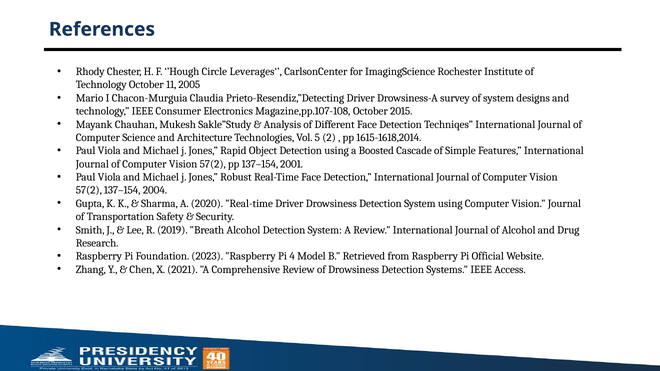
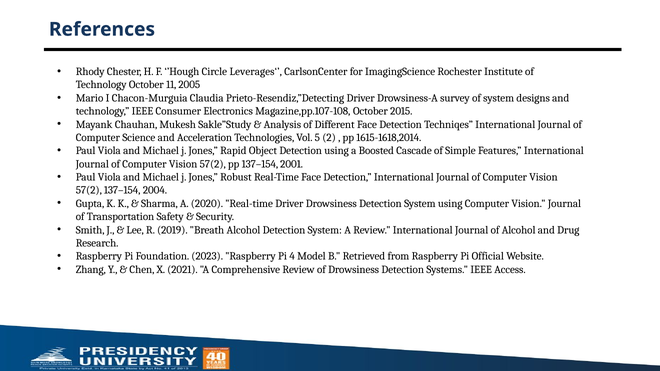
Architecture: Architecture -> Acceleration (205, 138)
